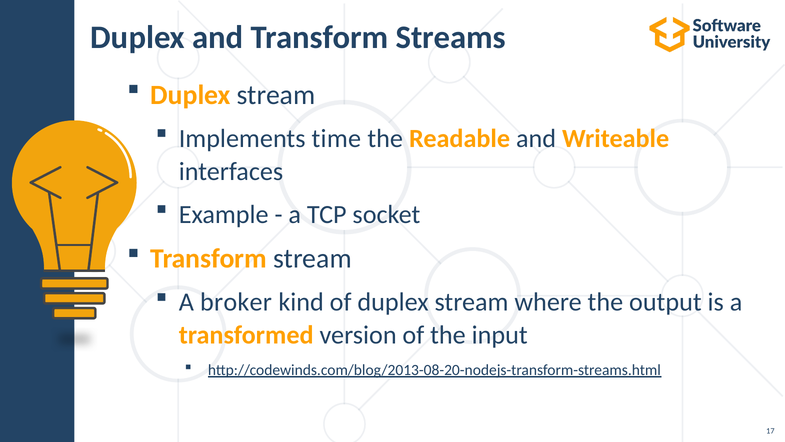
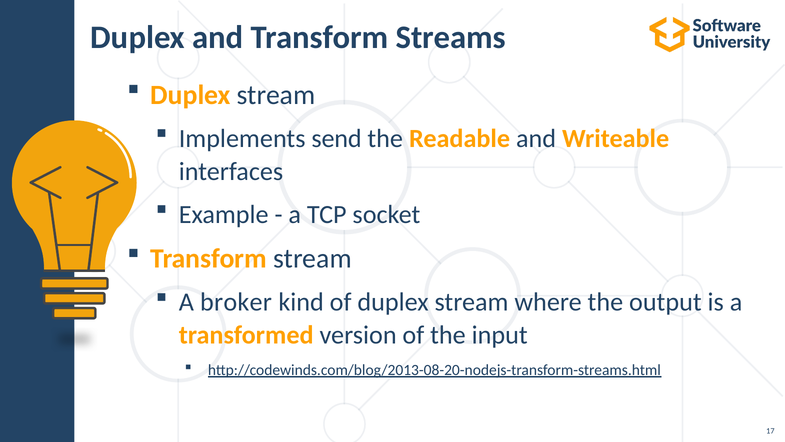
time: time -> send (337, 138)
